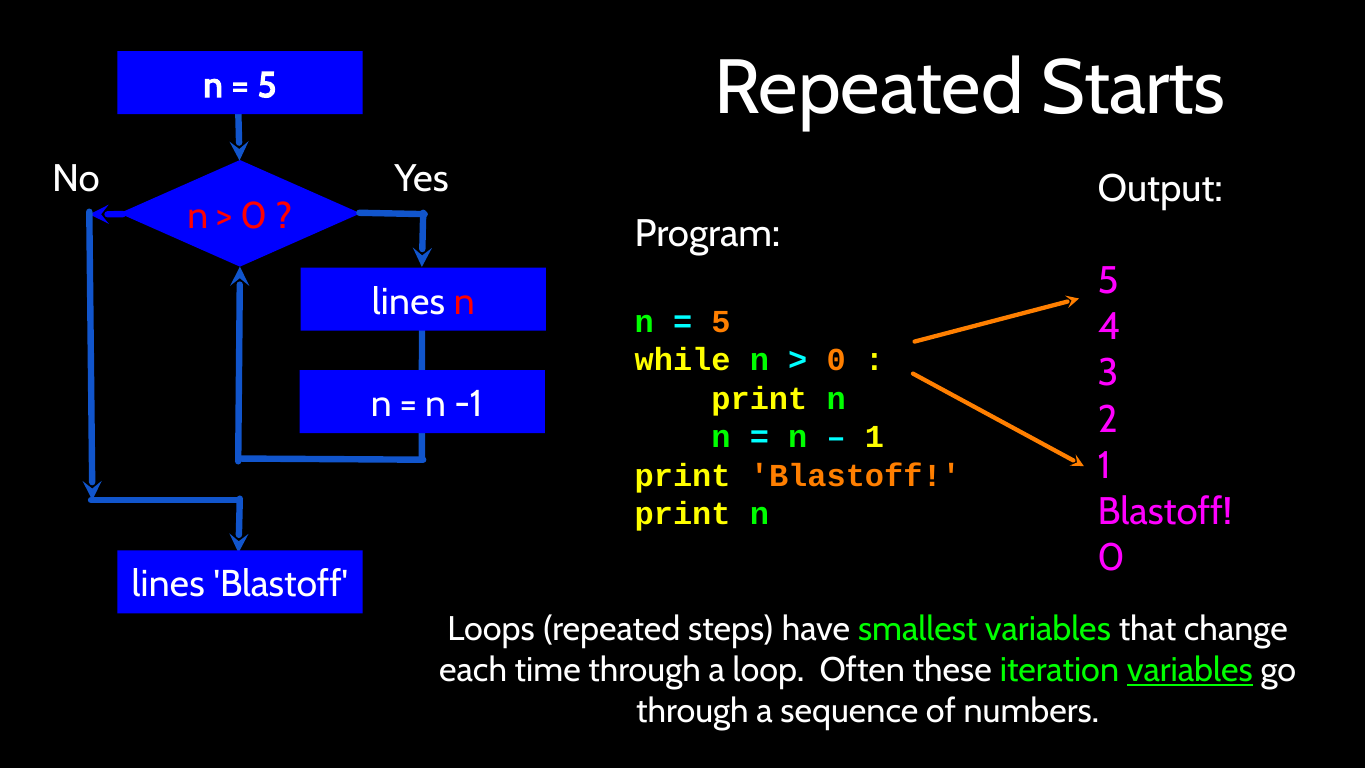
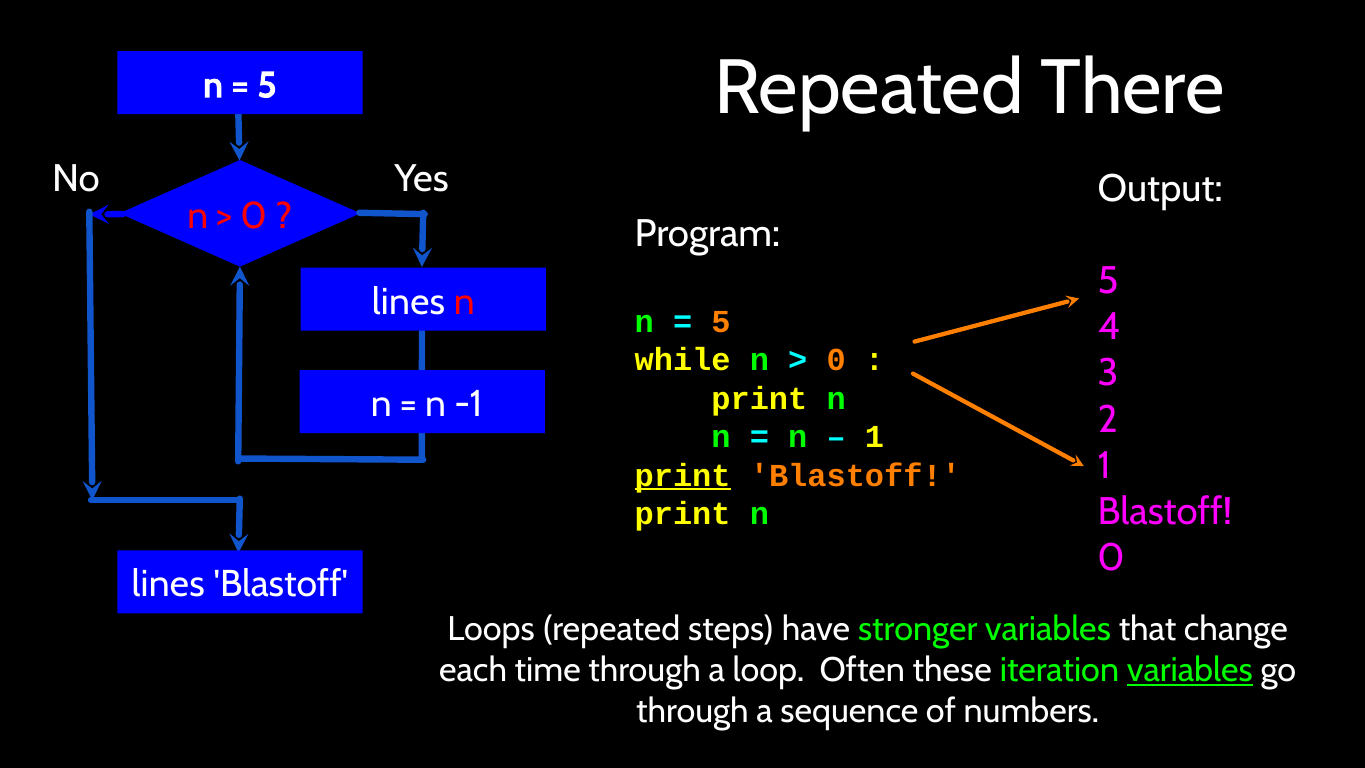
Starts: Starts -> There (1133, 88)
print underline: none -> present (683, 475)
smallest: smallest -> stronger (918, 629)
